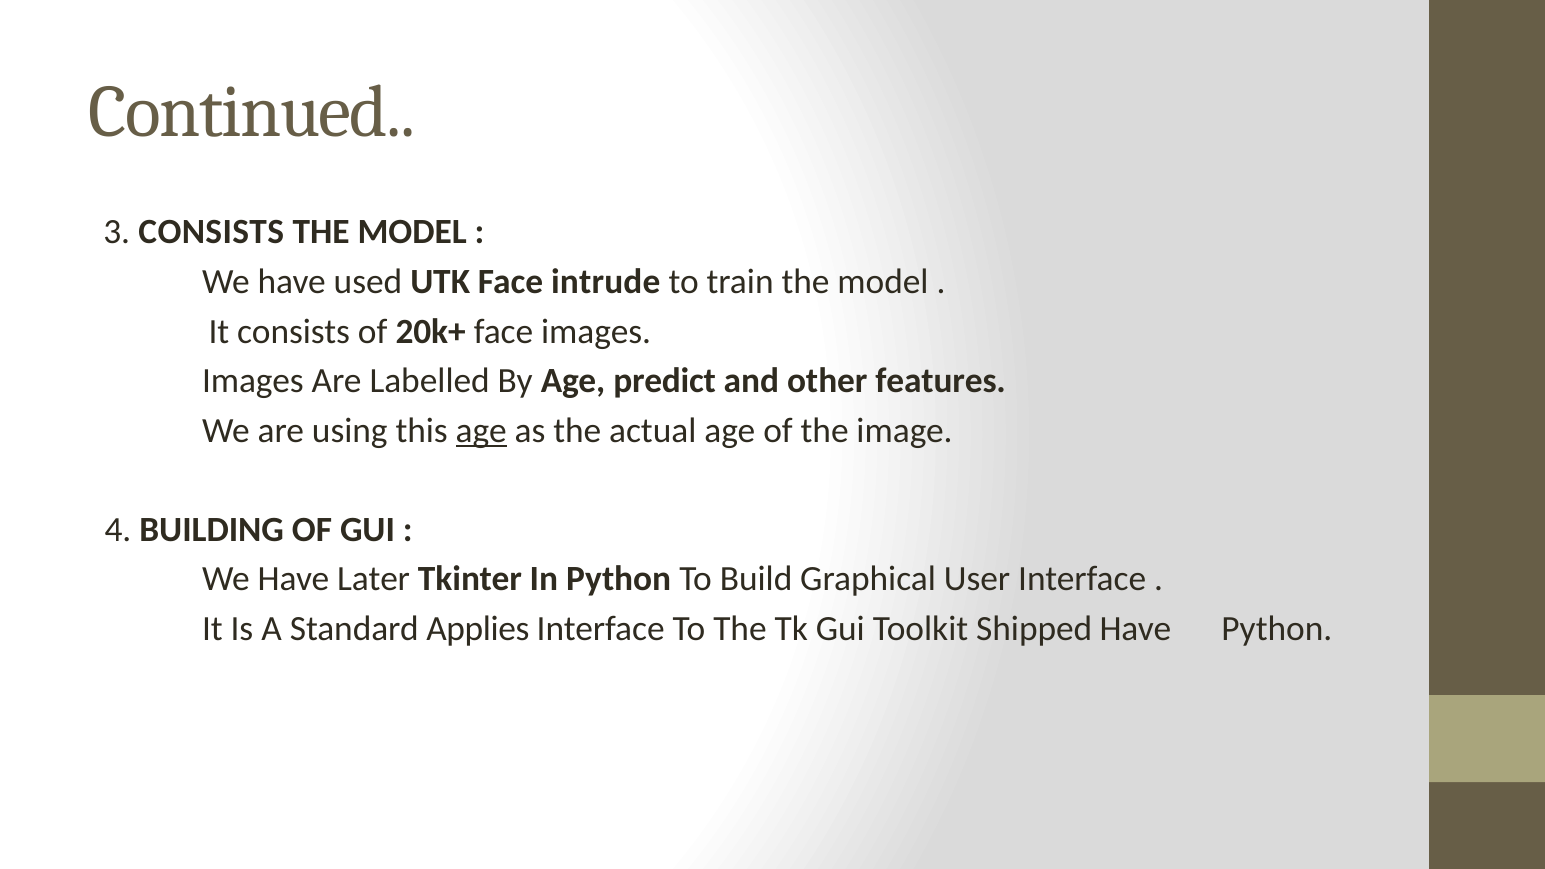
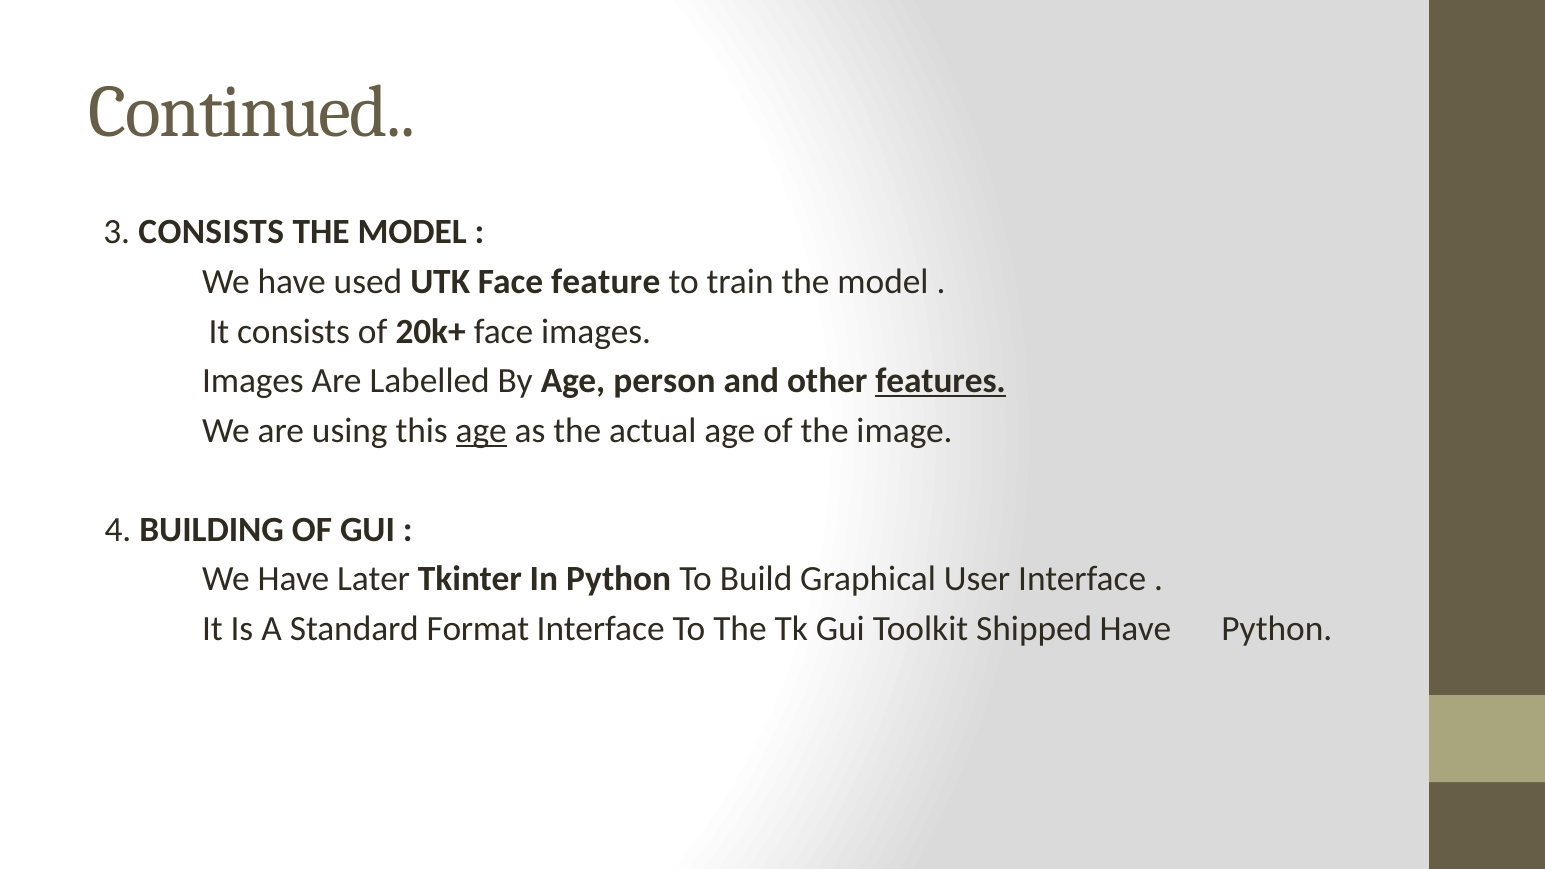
intrude: intrude -> feature (606, 282)
predict: predict -> person (664, 381)
features underline: none -> present (941, 381)
Applies: Applies -> Format (478, 629)
